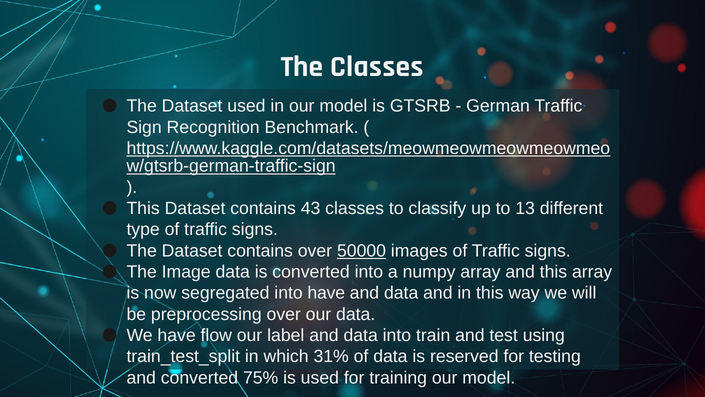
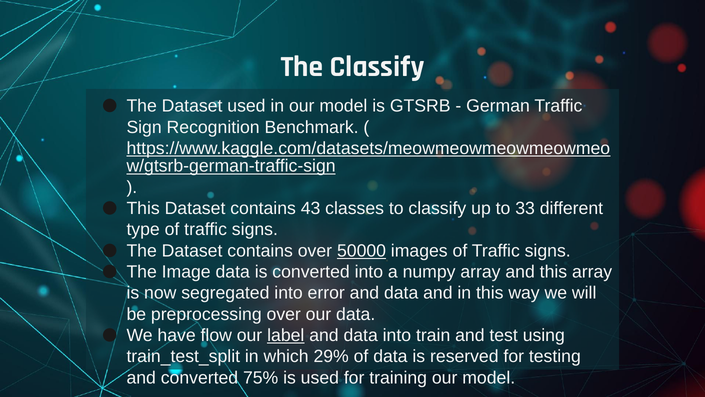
The Classes: Classes -> Classify (377, 67)
13: 13 -> 33 (525, 208)
into have: have -> error (326, 293)
label underline: none -> present (286, 335)
31%: 31% -> 29% (331, 356)
